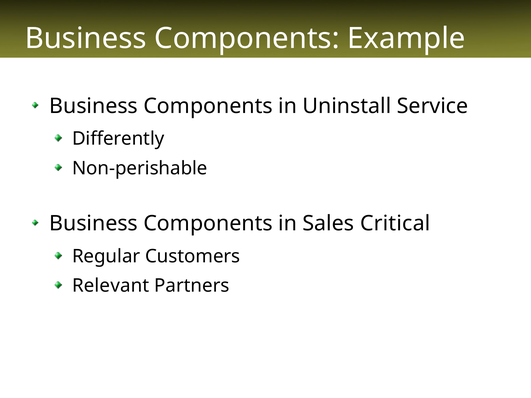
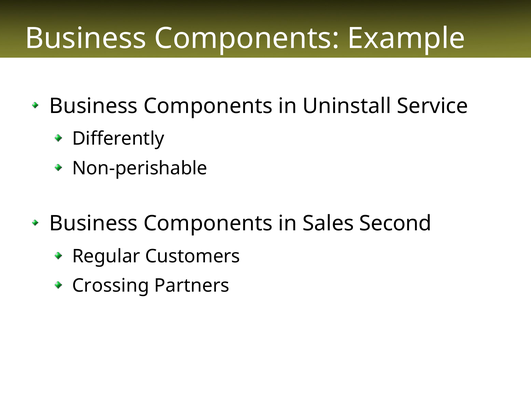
Critical: Critical -> Second (395, 224)
Relevant: Relevant -> Crossing (111, 286)
